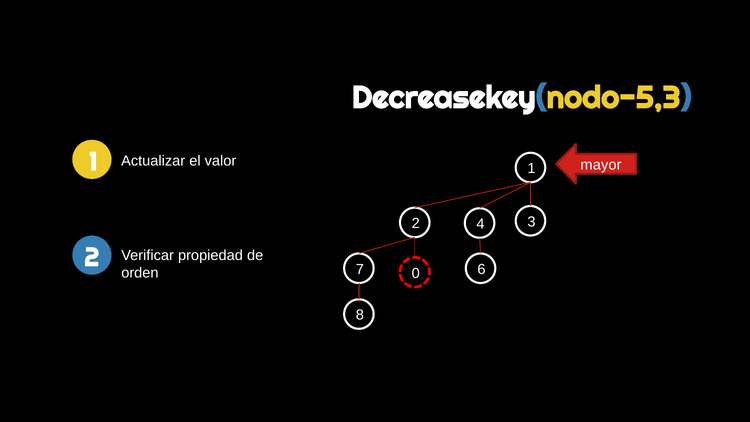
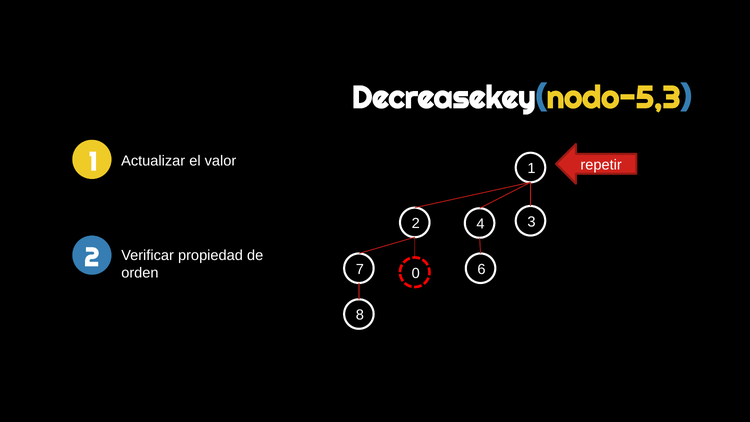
mayor: mayor -> repetir (601, 165)
